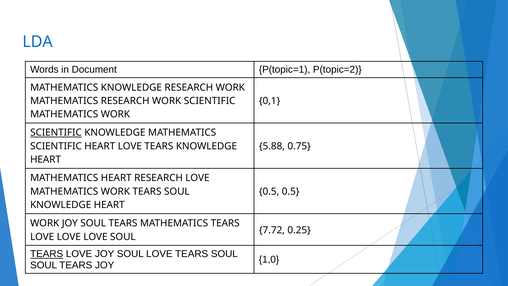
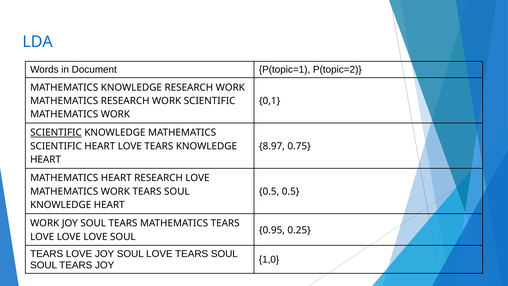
5.88: 5.88 -> 8.97 (272, 146)
7.72: 7.72 -> 0.95 (272, 230)
TEARS underline: present -> none (47, 254)
